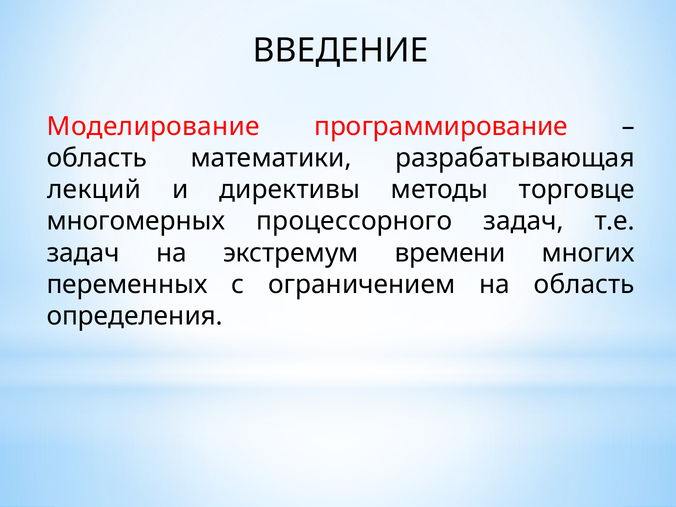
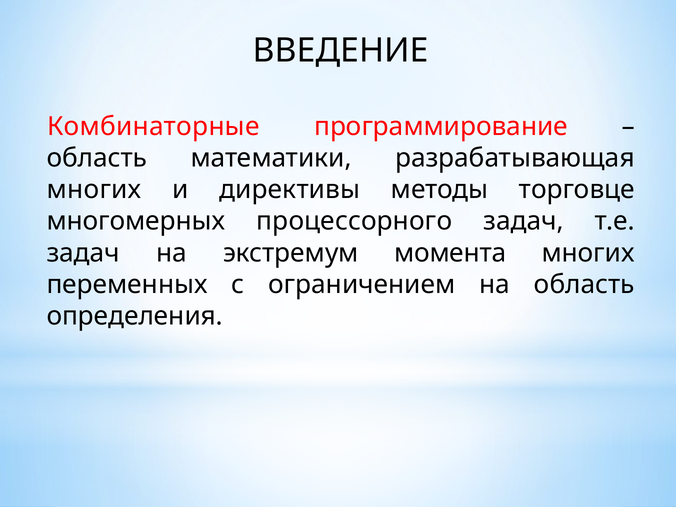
Моделирование: Моделирование -> Комбинаторные (153, 127)
лекций: лекций -> многих (94, 190)
времени: времени -> момента (450, 253)
